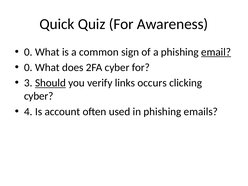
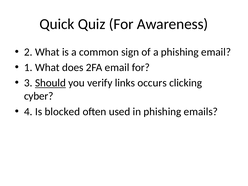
0: 0 -> 2 (28, 52)
email underline: present -> none (216, 52)
0: 0 -> 1 (28, 67)
2FA cyber: cyber -> email (117, 67)
account: account -> blocked (62, 112)
